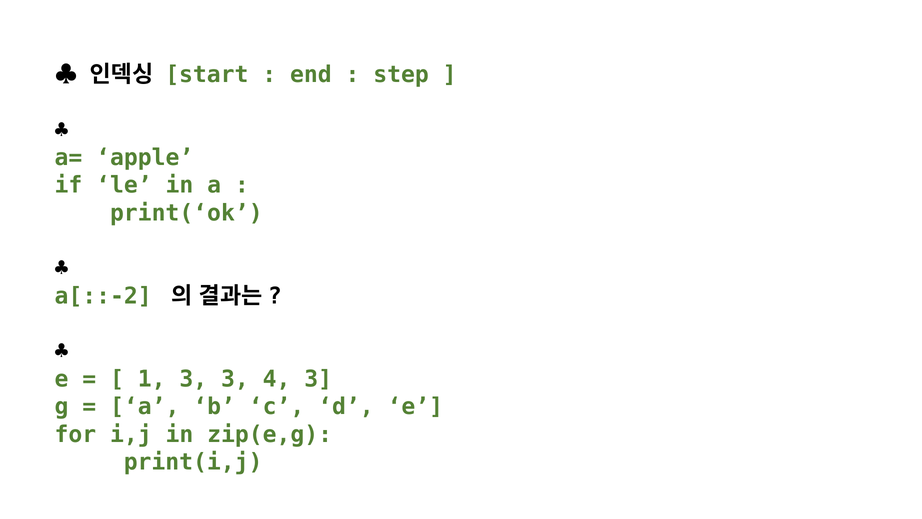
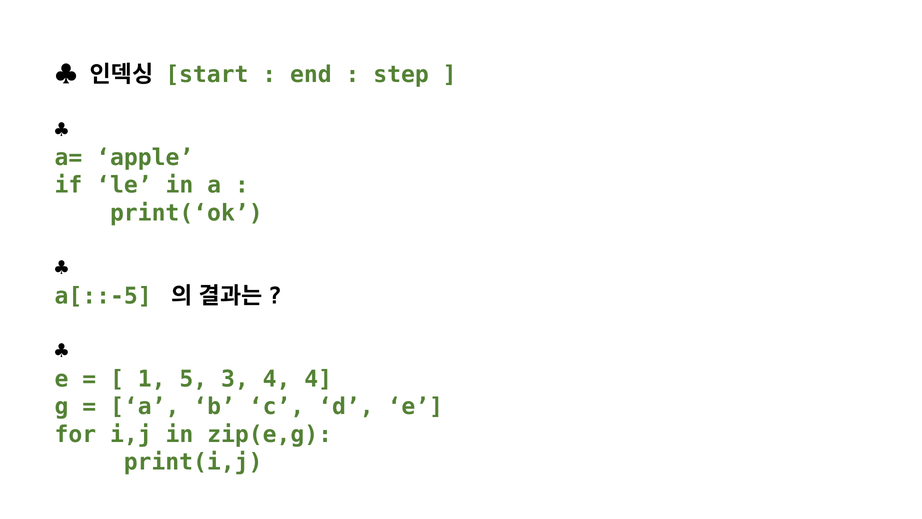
a[::-2: a[::-2 -> a[::-5 (103, 296)
1 3: 3 -> 5 (193, 379)
4 3: 3 -> 4 (318, 379)
